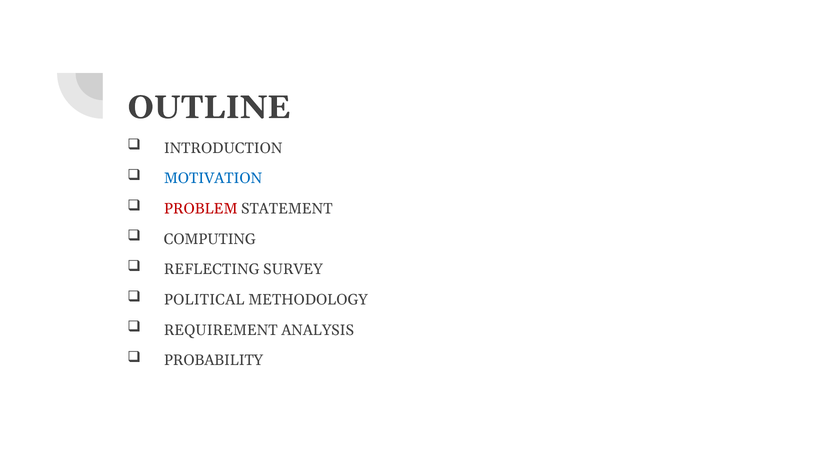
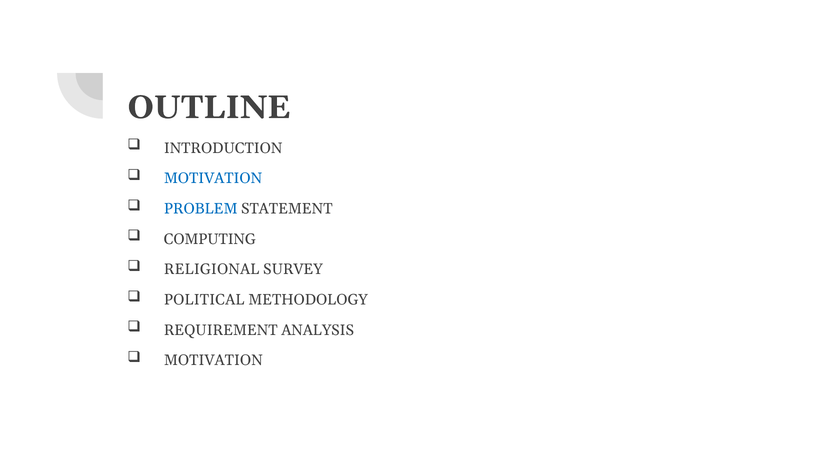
PROBLEM colour: red -> blue (201, 209)
REFLECTING: REFLECTING -> RELIGIONAL (212, 269)
PROBABILITY: PROBABILITY -> MOTIVATION (213, 360)
